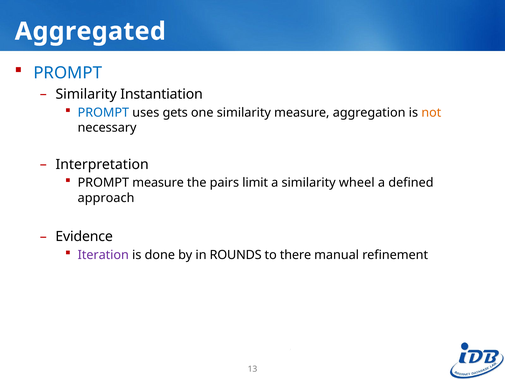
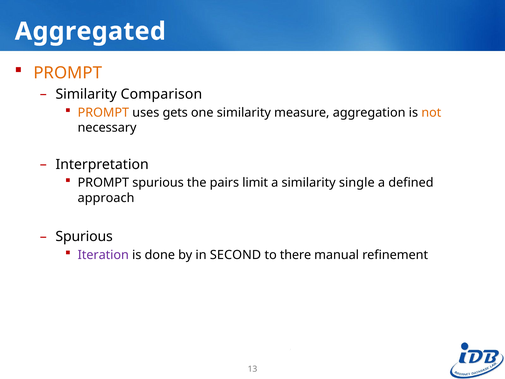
PROMPT colour: blue -> orange (68, 73)
Instantiation: Instantiation -> Comparison (161, 94)
PROMPT colour: blue -> orange (103, 113)
PROMPT measure: measure -> spurious (158, 183)
wheel: wheel -> single (357, 183)
Evidence: Evidence -> Spurious (84, 236)
ROUNDS: ROUNDS -> SECOND (236, 255)
